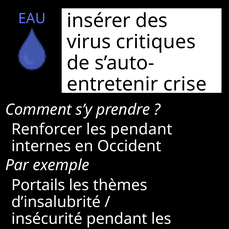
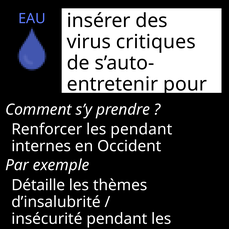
crise: crise -> pour (185, 84)
Portails: Portails -> Détaille (38, 185)
